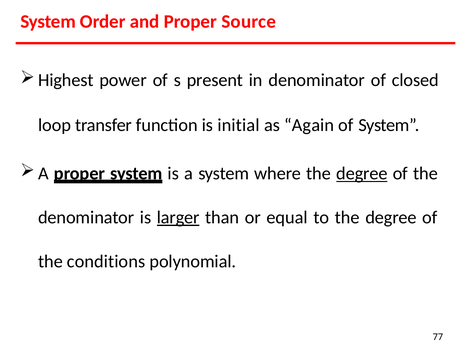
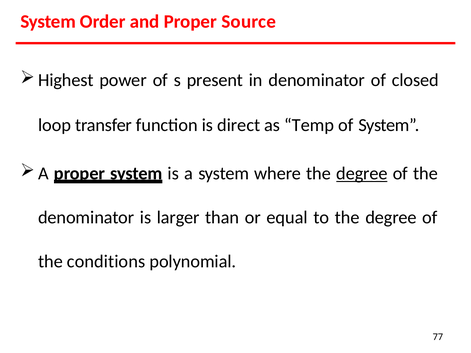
initial: initial -> direct (239, 125)
Again: Again -> Temp (309, 125)
larger underline: present -> none (178, 218)
